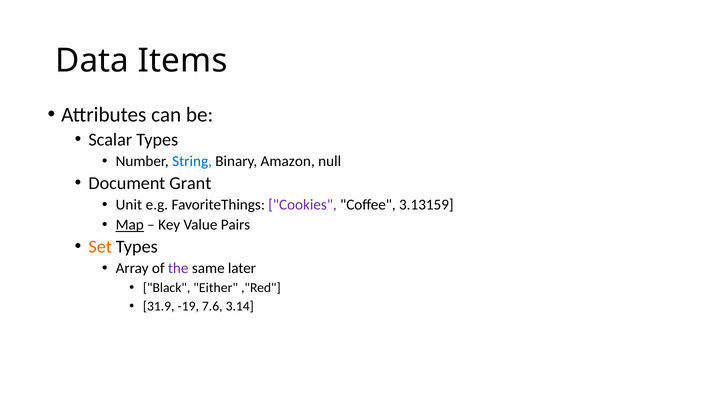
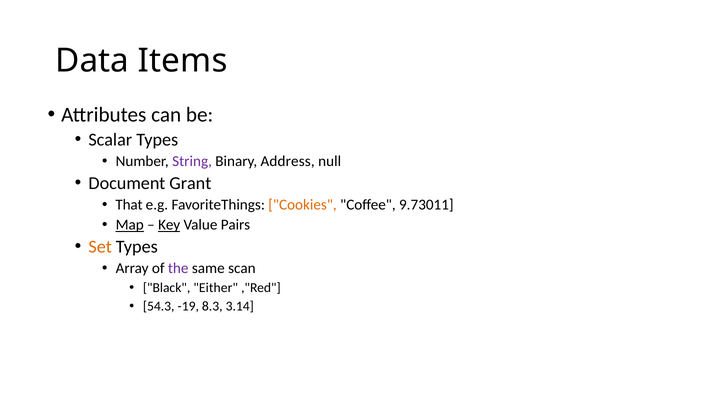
String colour: blue -> purple (192, 161)
Amazon: Amazon -> Address (288, 161)
Unit: Unit -> That (129, 205)
Cookies colour: purple -> orange (303, 205)
3.13159: 3.13159 -> 9.73011 (426, 205)
Key underline: none -> present (169, 225)
later: later -> scan (242, 269)
31.9: 31.9 -> 54.3 (159, 306)
7.6: 7.6 -> 8.3 (212, 306)
